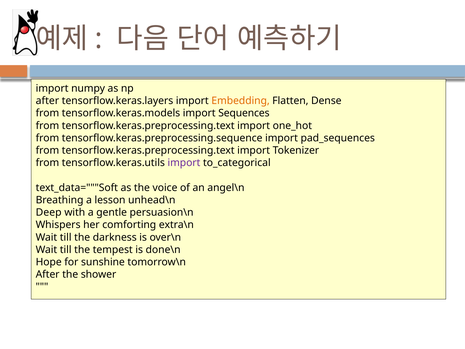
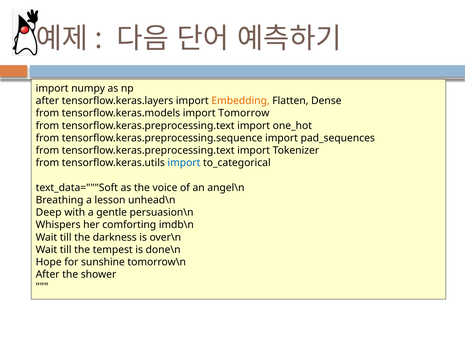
Sequences: Sequences -> Tomorrow (244, 113)
import colour: purple -> blue (184, 163)
extra\n: extra\n -> imdb\n (176, 225)
